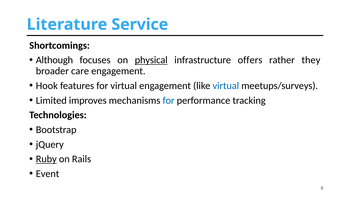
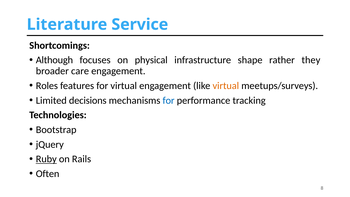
physical underline: present -> none (151, 60)
offers: offers -> shape (250, 60)
Hook: Hook -> Roles (47, 86)
virtual colour: blue -> orange (226, 86)
improves: improves -> decisions (88, 100)
Event: Event -> Often (48, 174)
